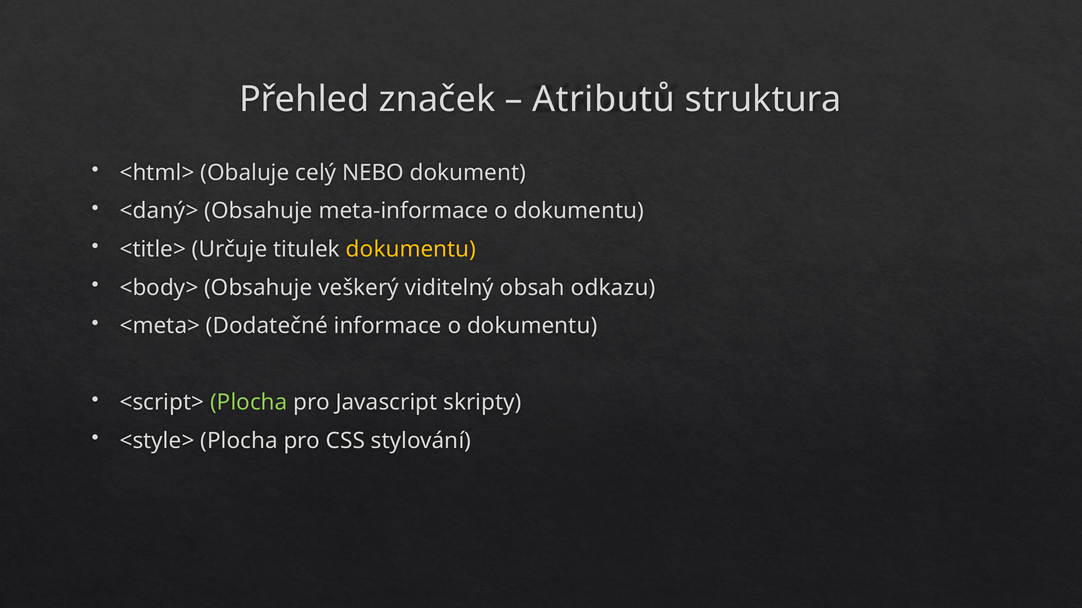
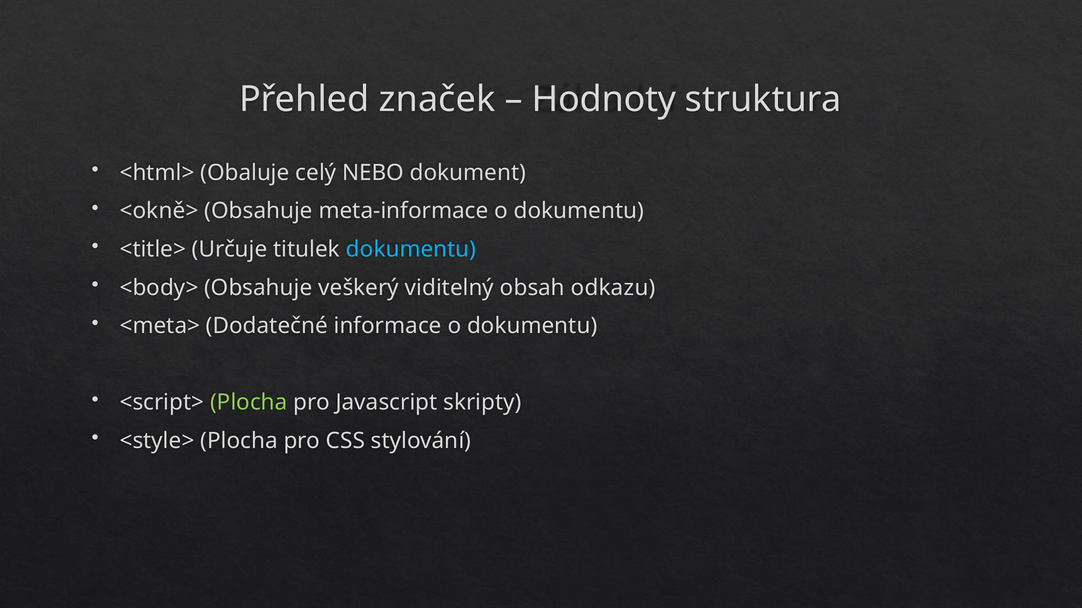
Atributů: Atributů -> Hodnoty (604, 100)
<daný>: <daný> -> <okně> (159, 211)
dokumentu colour: yellow -> light blue (411, 250)
